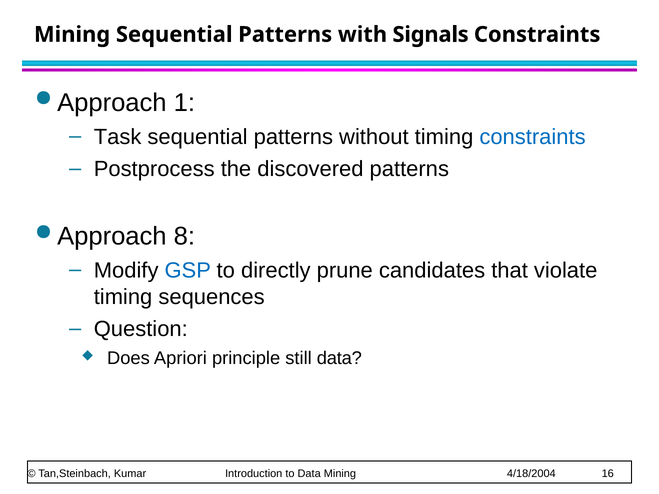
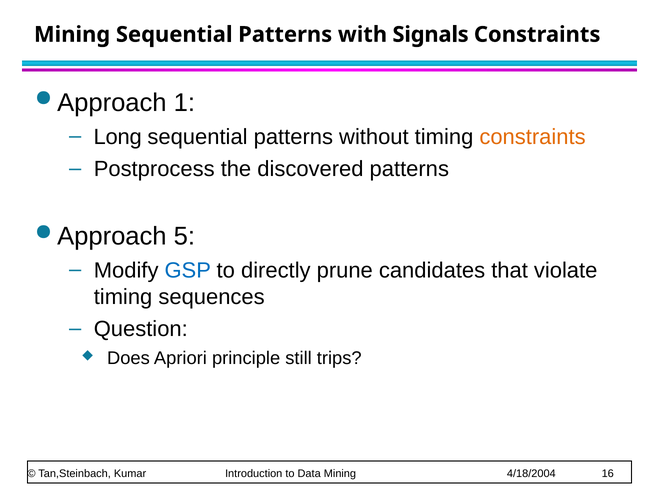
Task: Task -> Long (118, 137)
constraints colour: blue -> orange (533, 137)
8: 8 -> 5 (184, 236)
still data: data -> trips (339, 359)
